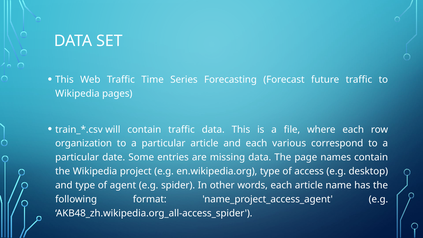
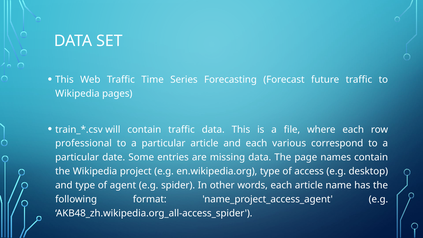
organization: organization -> professional (84, 143)
